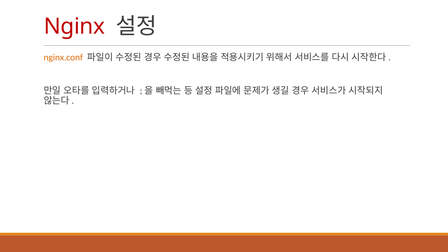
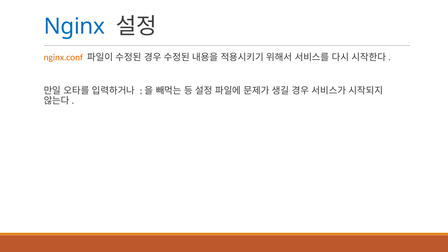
Nginx colour: red -> blue (74, 26)
